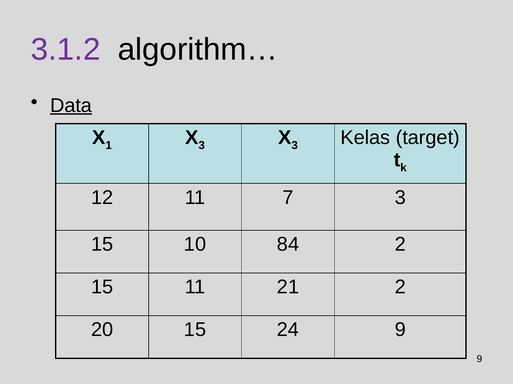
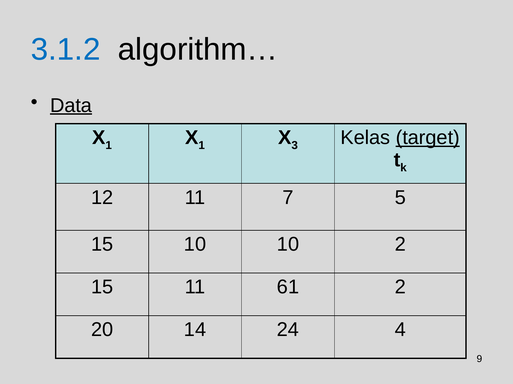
3.1.2 colour: purple -> blue (66, 50)
3: 3 -> 1 (202, 146)
target underline: none -> present (428, 138)
7 3: 3 -> 5 (400, 198)
10 84: 84 -> 10 (288, 245)
21: 21 -> 61 (288, 288)
20 15: 15 -> 14 (195, 330)
24 9: 9 -> 4 (400, 330)
